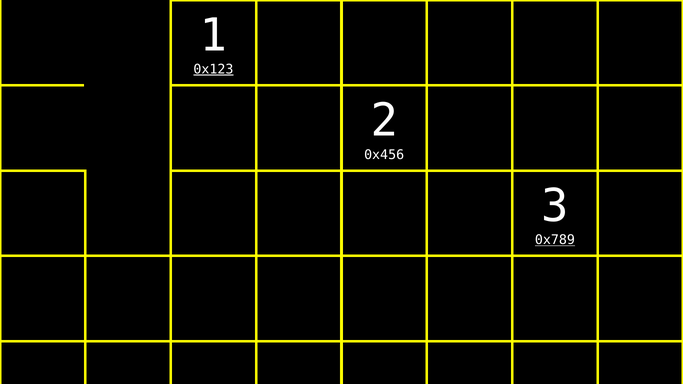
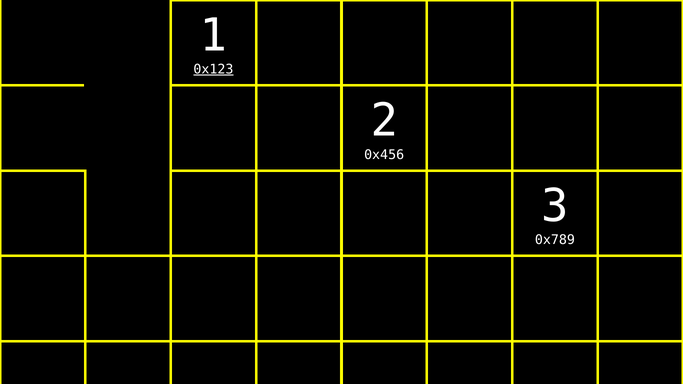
0x789 underline: present -> none (555, 240)
